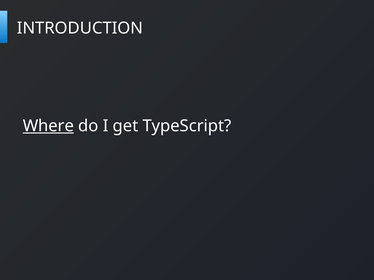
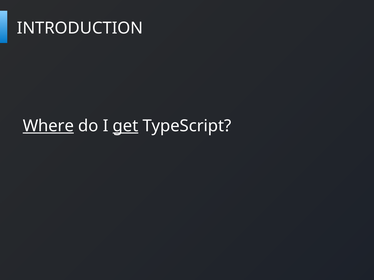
get underline: none -> present (126, 126)
